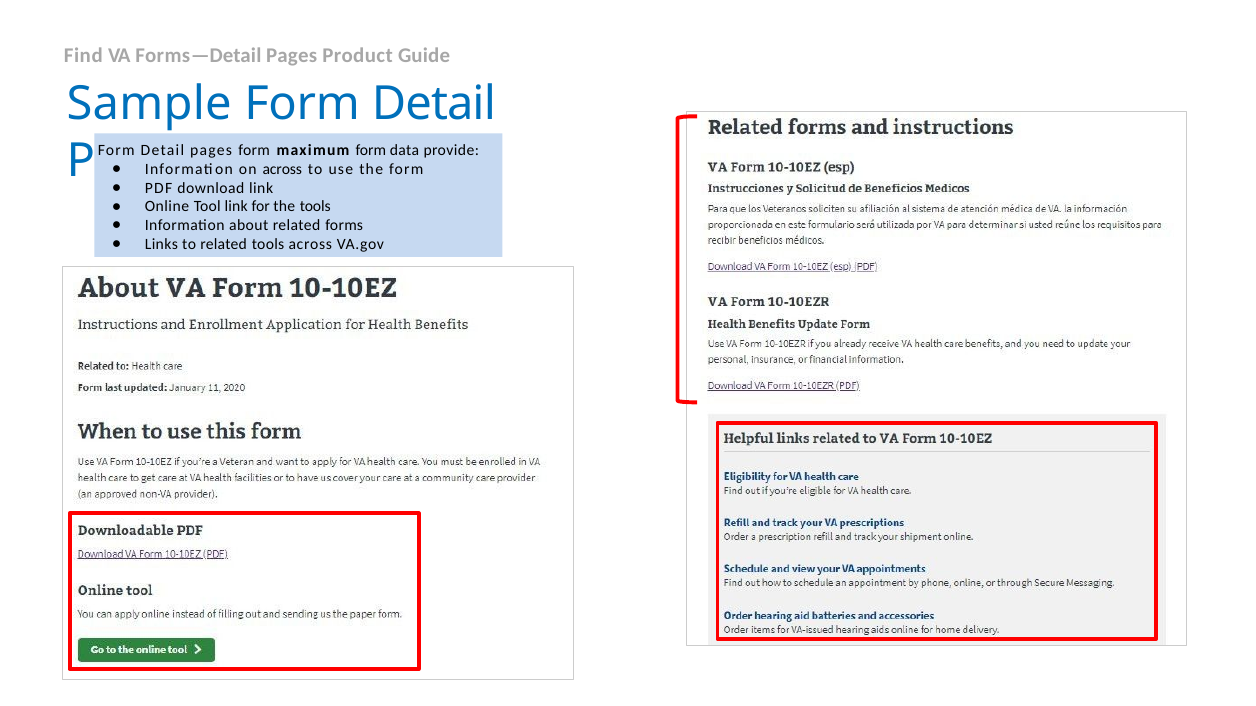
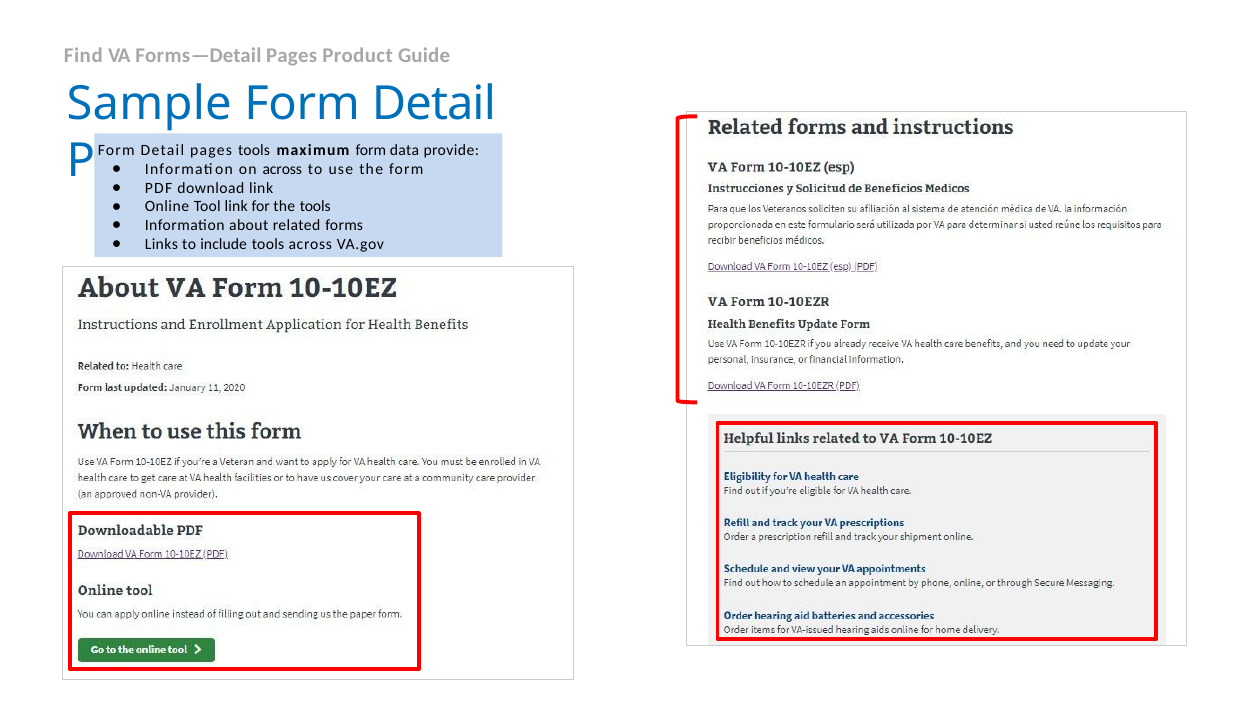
pages form: form -> tools (254, 151)
to related: related -> include (224, 244)
